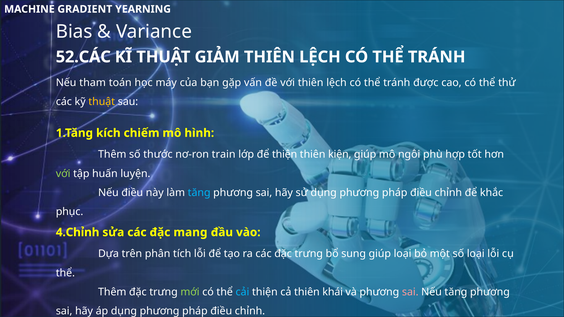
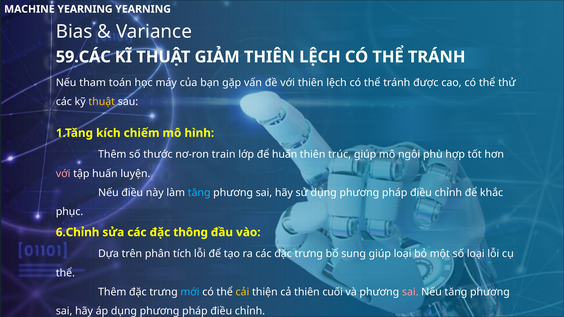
MACHINE GRADIENT: GRADIENT -> YEARNING (85, 9)
52.CÁC: 52.CÁC -> 59.CÁC (83, 57)
để thiện: thiện -> huấn (285, 155)
kiện: kiện -> trúc (340, 155)
với colour: light green -> pink (63, 174)
4.Chỉnh: 4.Chỉnh -> 6.Chỉnh (78, 232)
mang: mang -> thông (191, 232)
mới colour: light green -> light blue (190, 292)
cải colour: light blue -> yellow (242, 292)
khái: khái -> cuối (333, 292)
